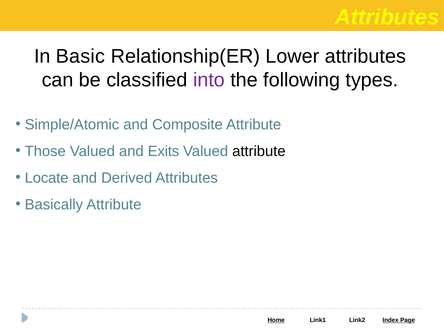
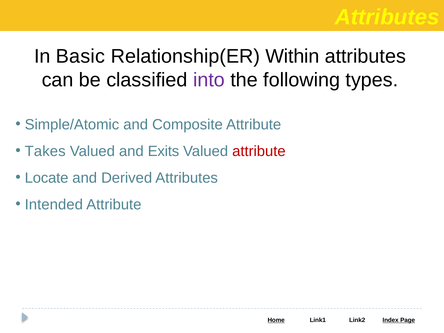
Lower: Lower -> Within (292, 56)
Those: Those -> Takes (45, 151)
attribute colour: black -> red (259, 151)
Basically: Basically -> Intended (54, 204)
